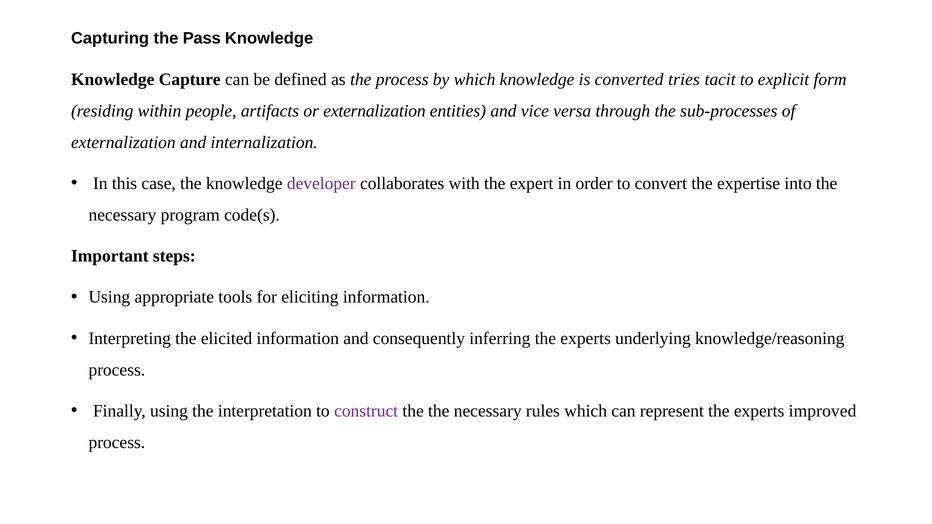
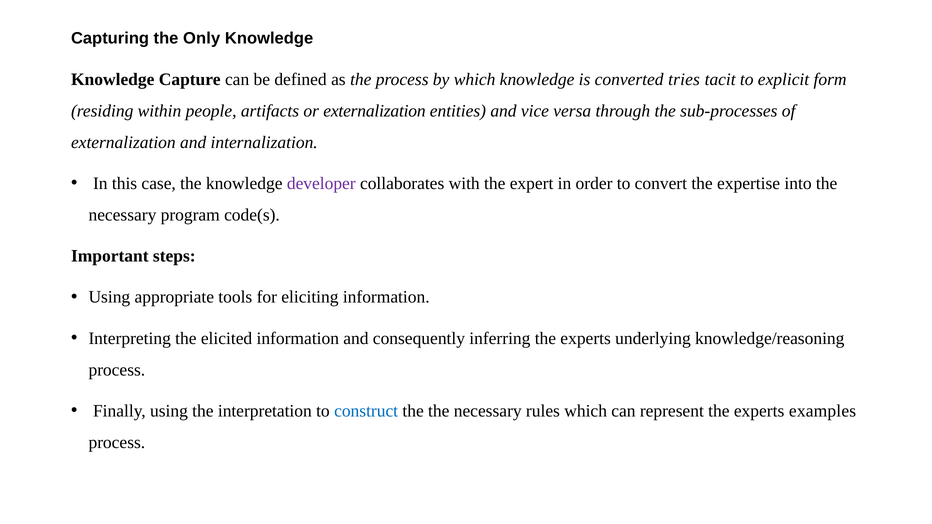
Pass: Pass -> Only (202, 39)
construct colour: purple -> blue (366, 411)
improved: improved -> examples (823, 411)
